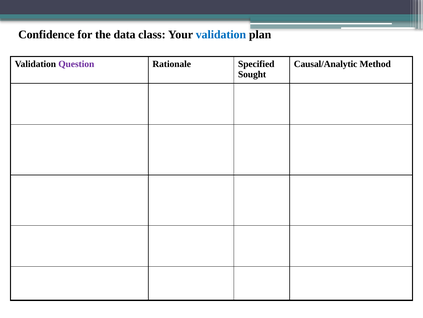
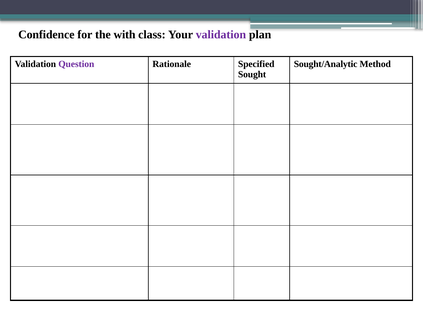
data: data -> with (125, 35)
validation colour: blue -> purple (221, 35)
Causal/Analytic: Causal/Analytic -> Sought/Analytic (326, 64)
